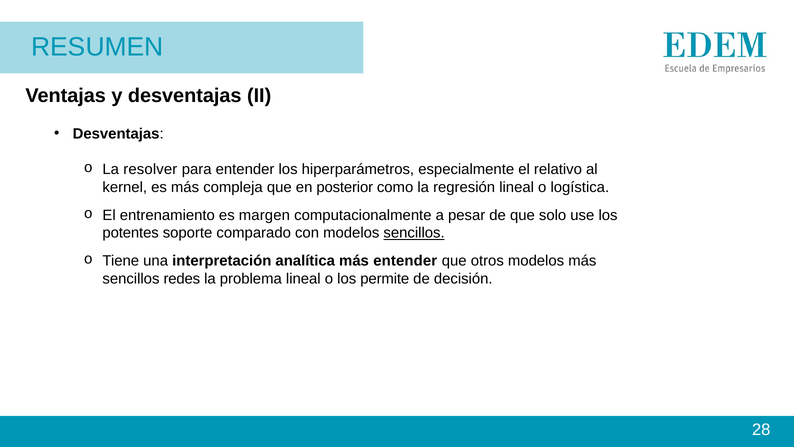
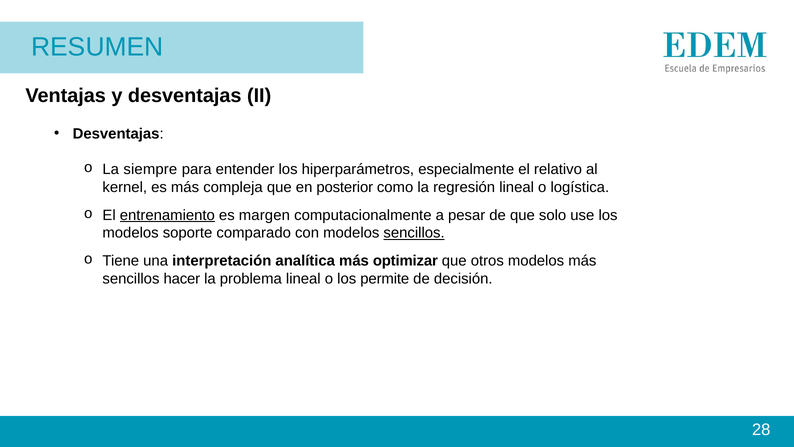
resolver: resolver -> siempre (150, 169)
entrenamiento underline: none -> present (167, 215)
potentes: potentes -> modelos (131, 233)
más entender: entender -> optimizar (405, 261)
redes: redes -> hacer (182, 278)
